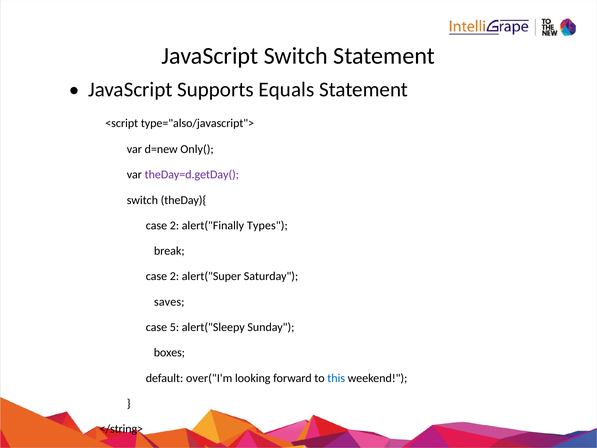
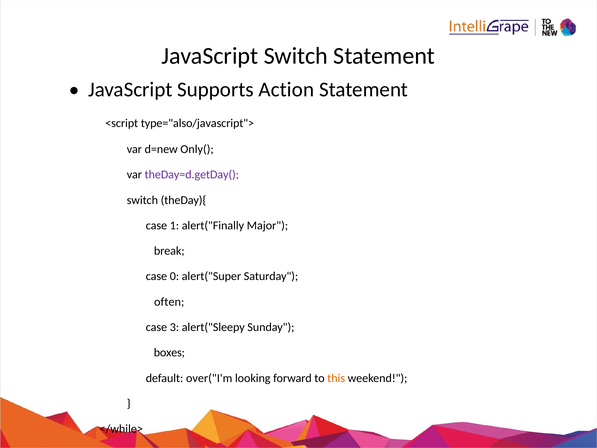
Equals: Equals -> Action (286, 90)
2: 2 -> 1 (174, 225)
Types: Types -> Major (267, 225)
2: 2 -> 0 (174, 276)
saves: saves -> often (169, 302)
5: 5 -> 3 (174, 327)
this colour: blue -> orange (336, 378)
</string>: </string> -> </while> (121, 429)
